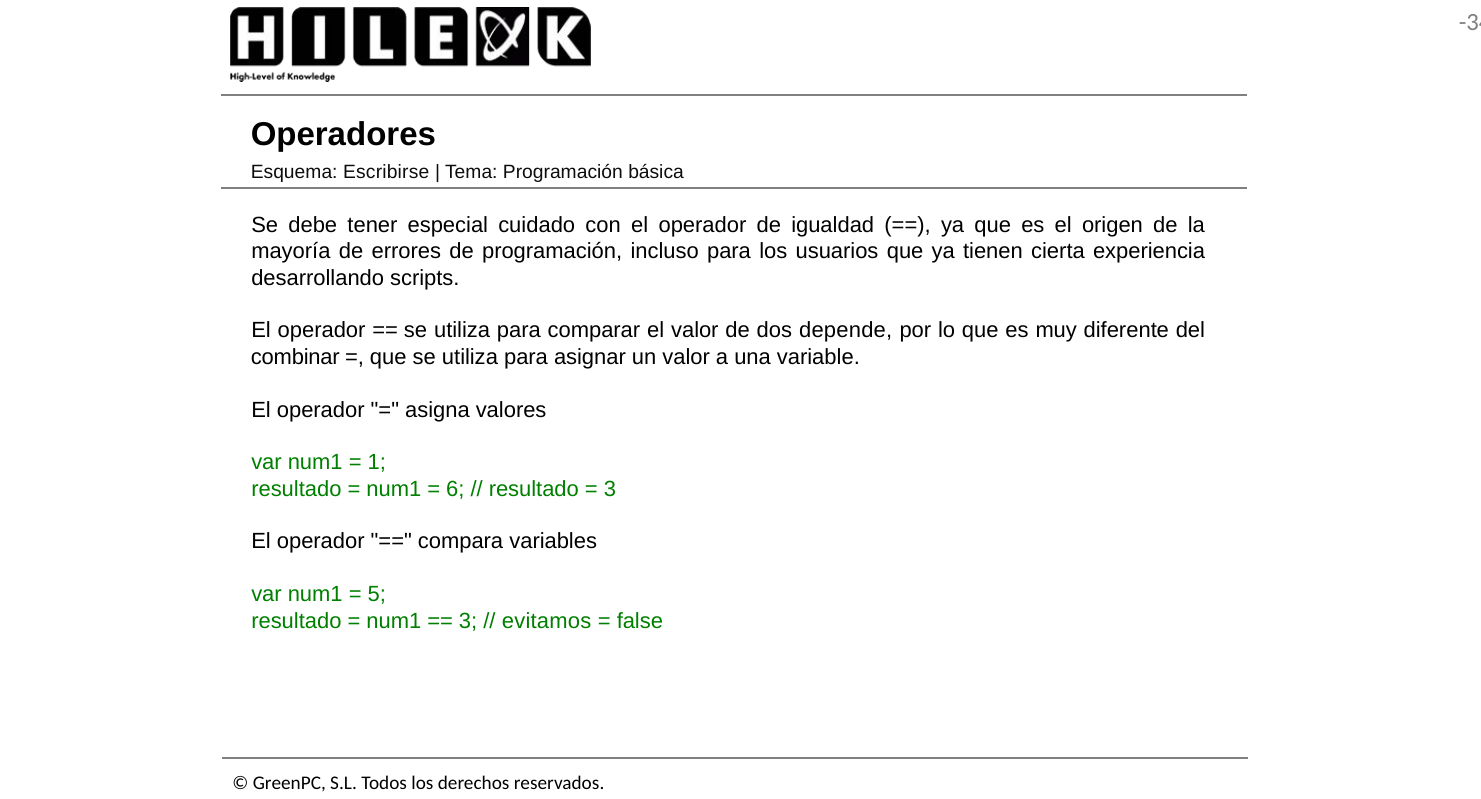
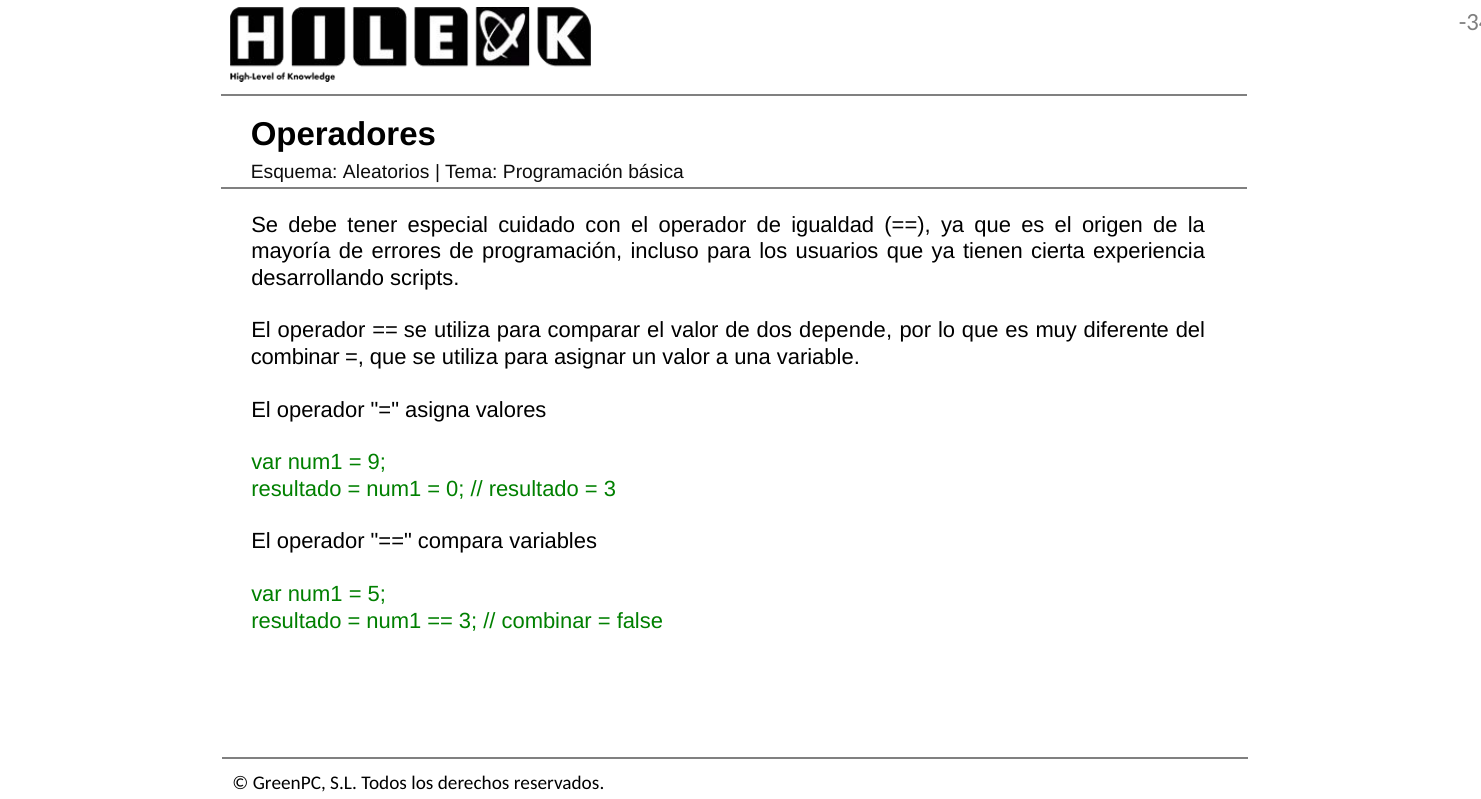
Escribirse: Escribirse -> Aleatorios (386, 173)
1: 1 -> 9 (377, 462)
6: 6 -> 0 (455, 489)
evitamos: evitamos -> combinar (547, 621)
